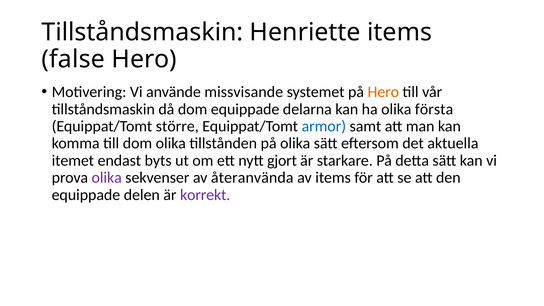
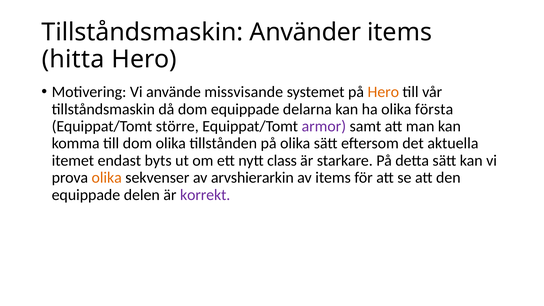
Henriette: Henriette -> Använder (305, 32)
false: false -> hitta (73, 59)
armor colour: blue -> purple (324, 126)
gjort: gjort -> class (282, 161)
olika colour: purple -> orange (107, 178)
återanvända: återanvända -> arvshierarkin (252, 178)
